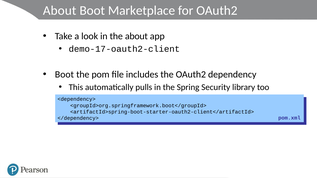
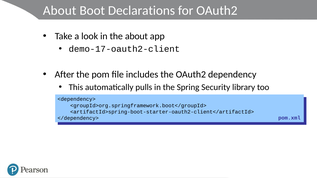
Marketplace: Marketplace -> Declarations (141, 11)
Boot: Boot -> After (65, 75)
